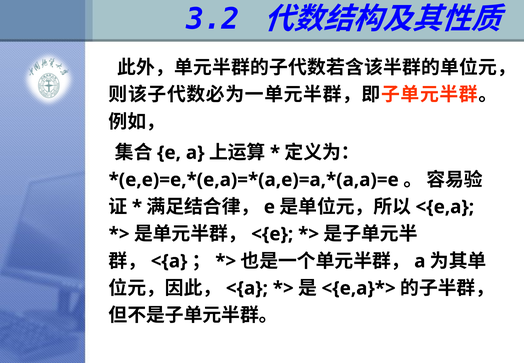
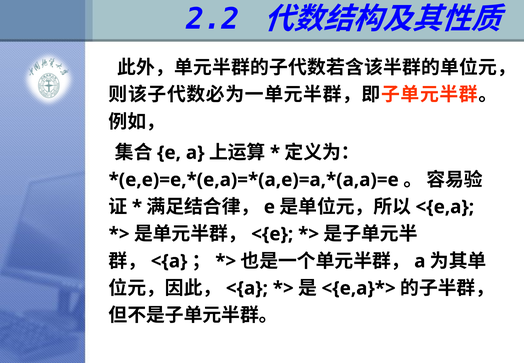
3.2: 3.2 -> 2.2 (213, 19)
